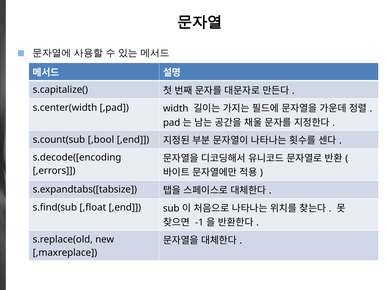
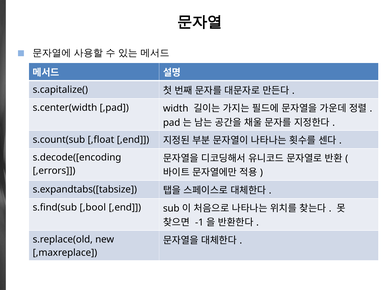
,bool: ,bool -> ,float (101, 139)
,float: ,float -> ,bool (93, 207)
